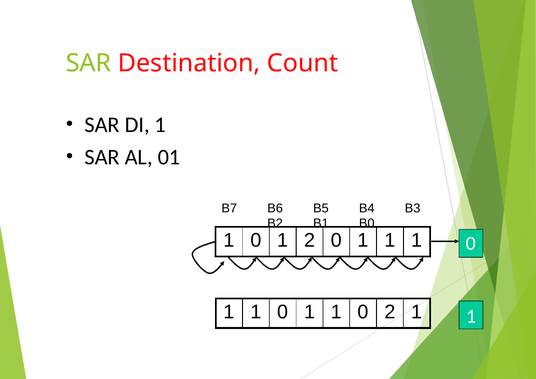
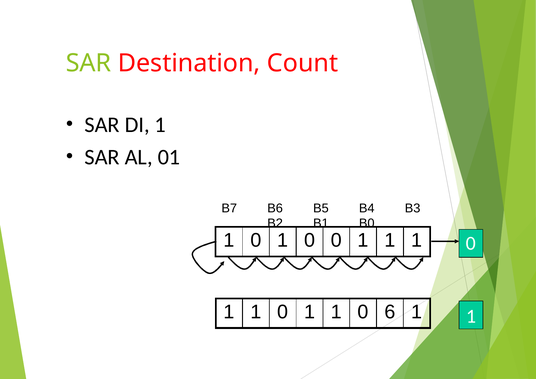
0 1 2: 2 -> 0 (310, 240)
0 2: 2 -> 6 (390, 312)
